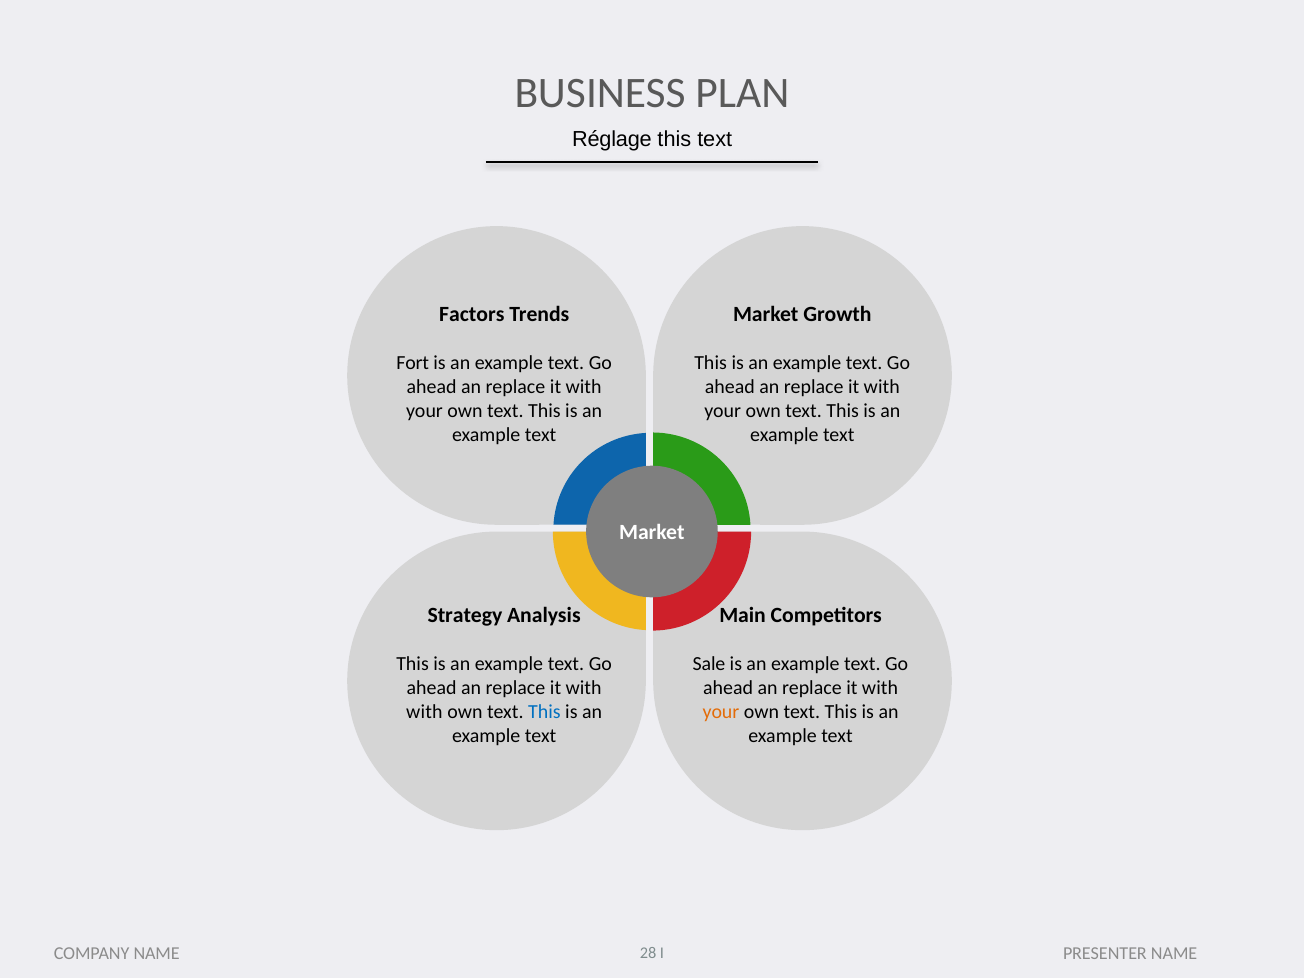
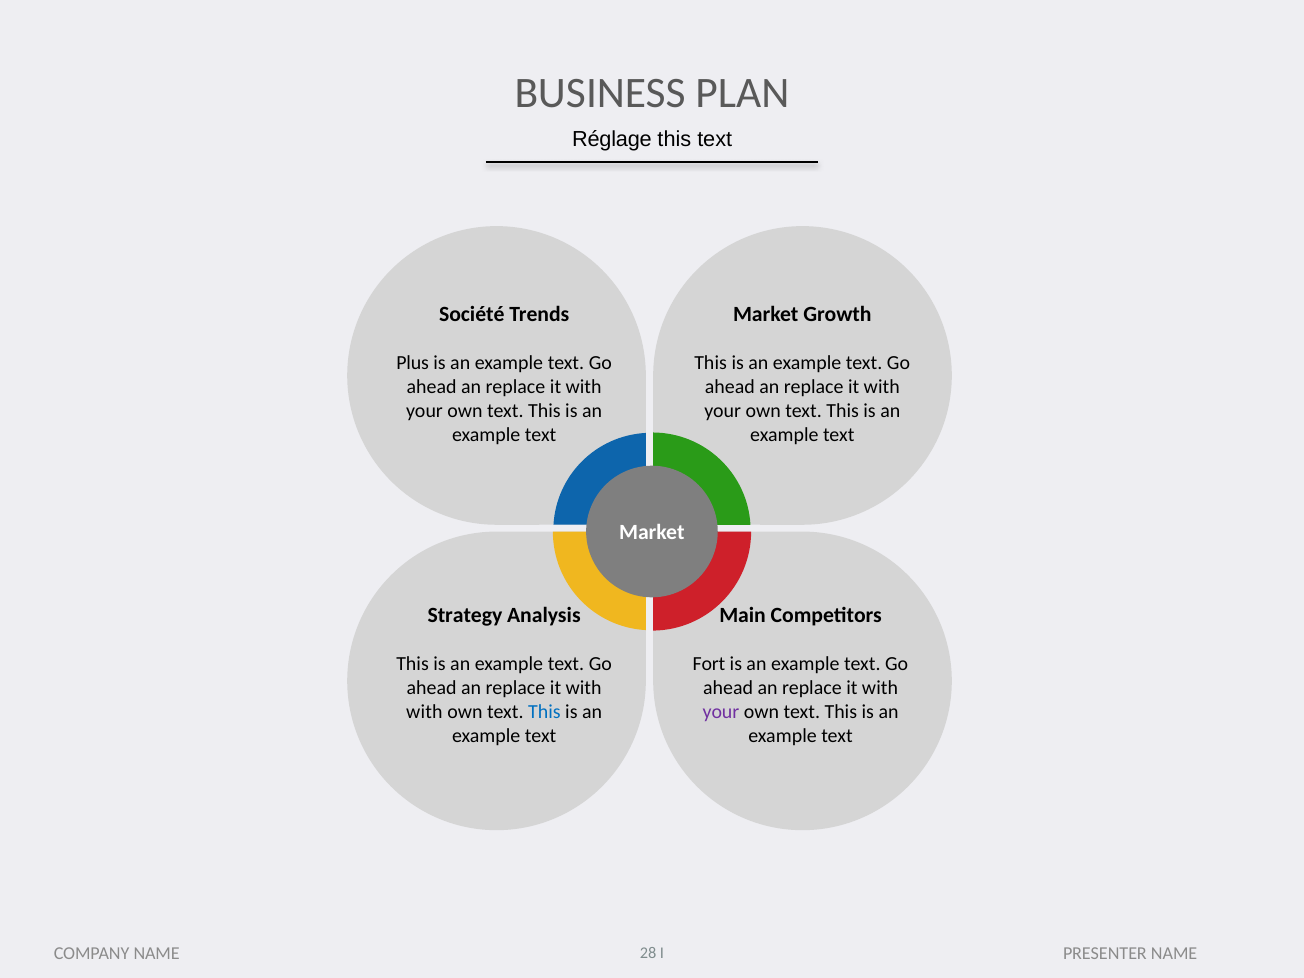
Factors: Factors -> Société (472, 314)
Fort: Fort -> Plus (413, 363)
Sale: Sale -> Fort (709, 664)
your colour: orange -> purple (721, 712)
